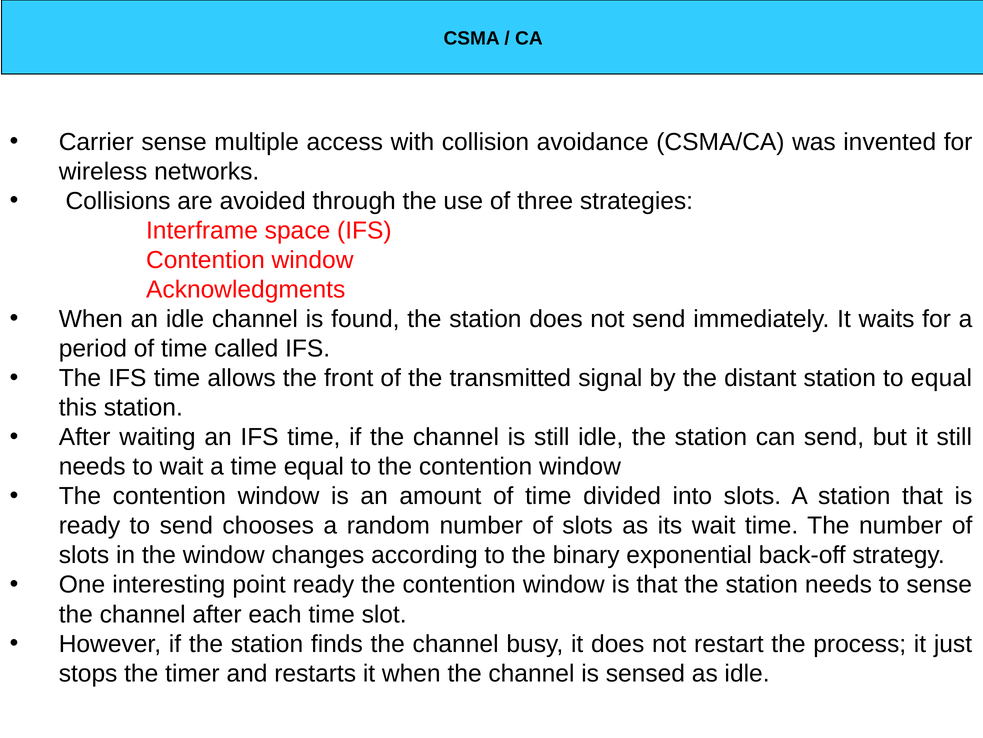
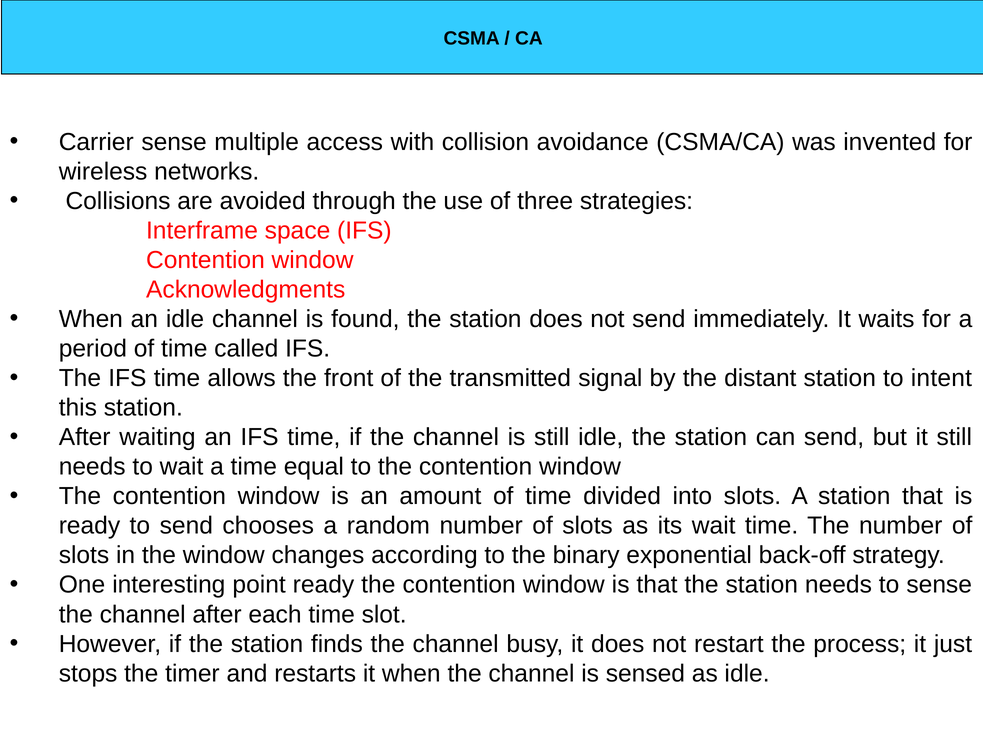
to equal: equal -> intent (941, 378)
